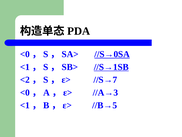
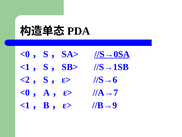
//S→1SB underline: present -> none (111, 67)
//S→7: //S→7 -> //S→6 (105, 80)
//A→3: //A→3 -> //A→7 (105, 92)
//B→5: //B→5 -> //B→9 (105, 105)
